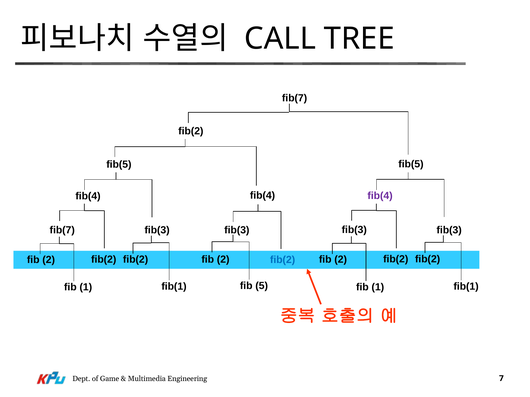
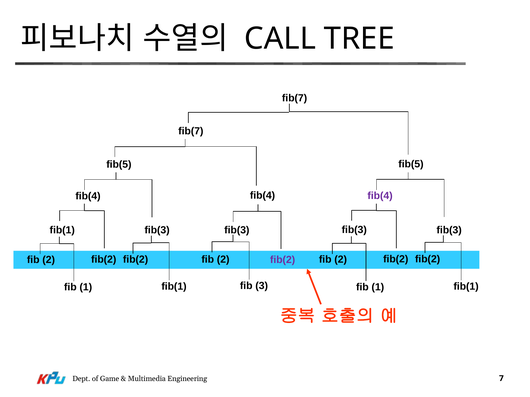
fib(2: fib(2 -> fib(7 (191, 131)
fib(7: fib(7 -> fib(1 (62, 230)
fib(2 colour: blue -> purple (283, 260)
5: 5 -> 3 (262, 286)
